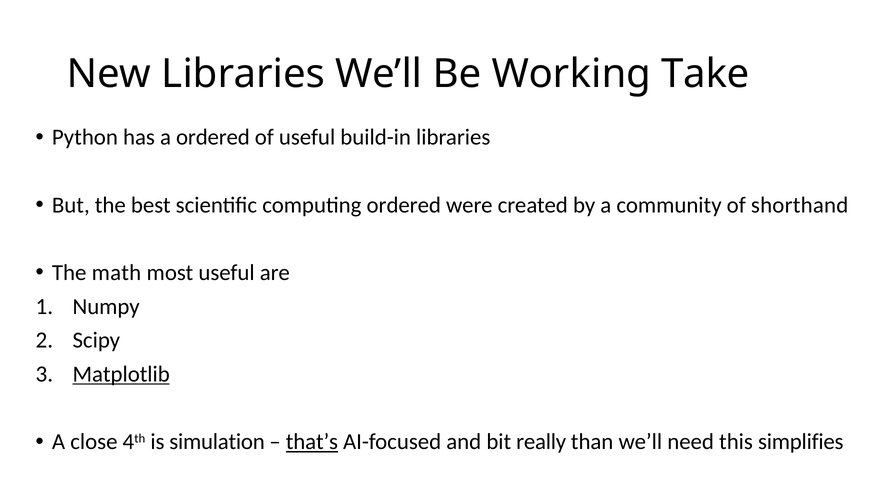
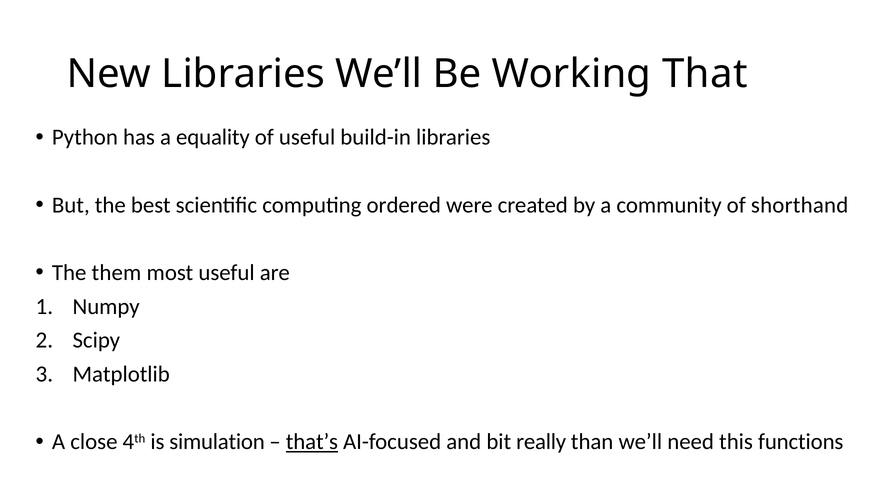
Take: Take -> That (705, 74)
a ordered: ordered -> equality (213, 137)
math: math -> them (116, 273)
Matplotlib underline: present -> none (121, 374)
simplifies: simplifies -> functions (801, 442)
